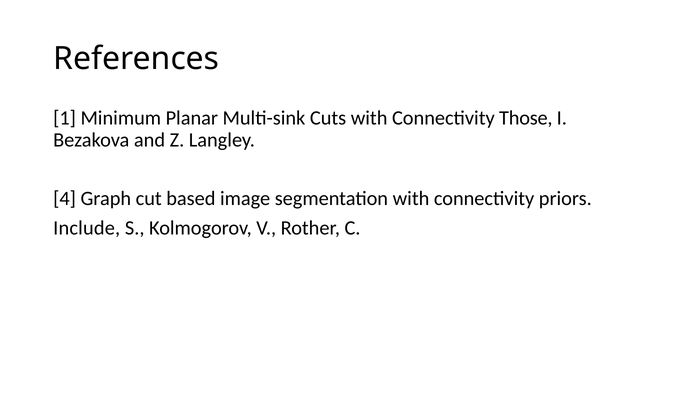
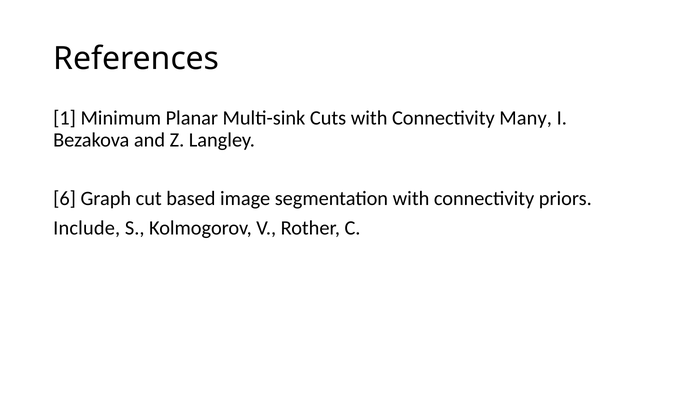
Those: Those -> Many (526, 118)
4: 4 -> 6 (65, 199)
